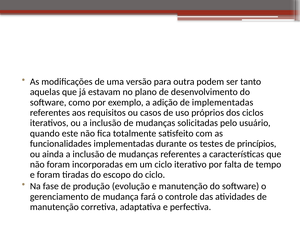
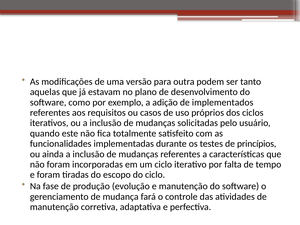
de implementadas: implementadas -> implementados (223, 102)
